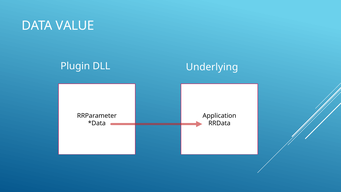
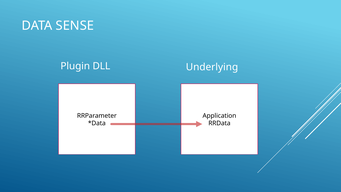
VALUE: VALUE -> SENSE (75, 26)
